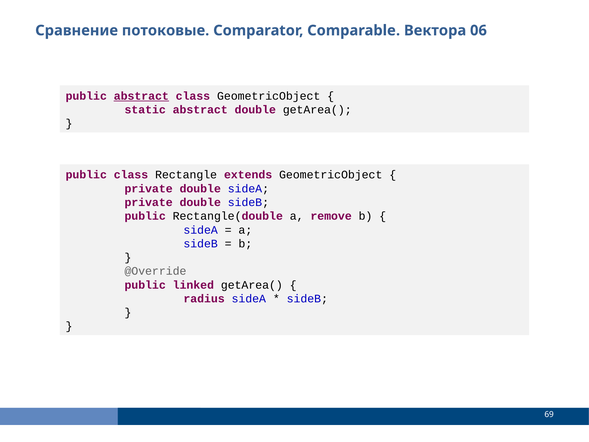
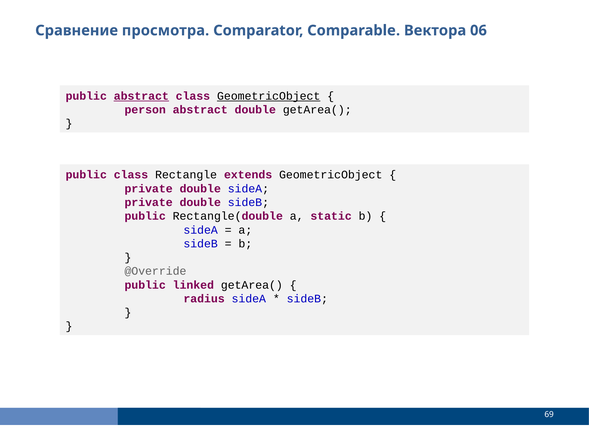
потоковые: потоковые -> просмотра (165, 30)
GeometricObject underline: none -> present (269, 96)
static: static -> person (145, 110)
remove: remove -> static (331, 216)
